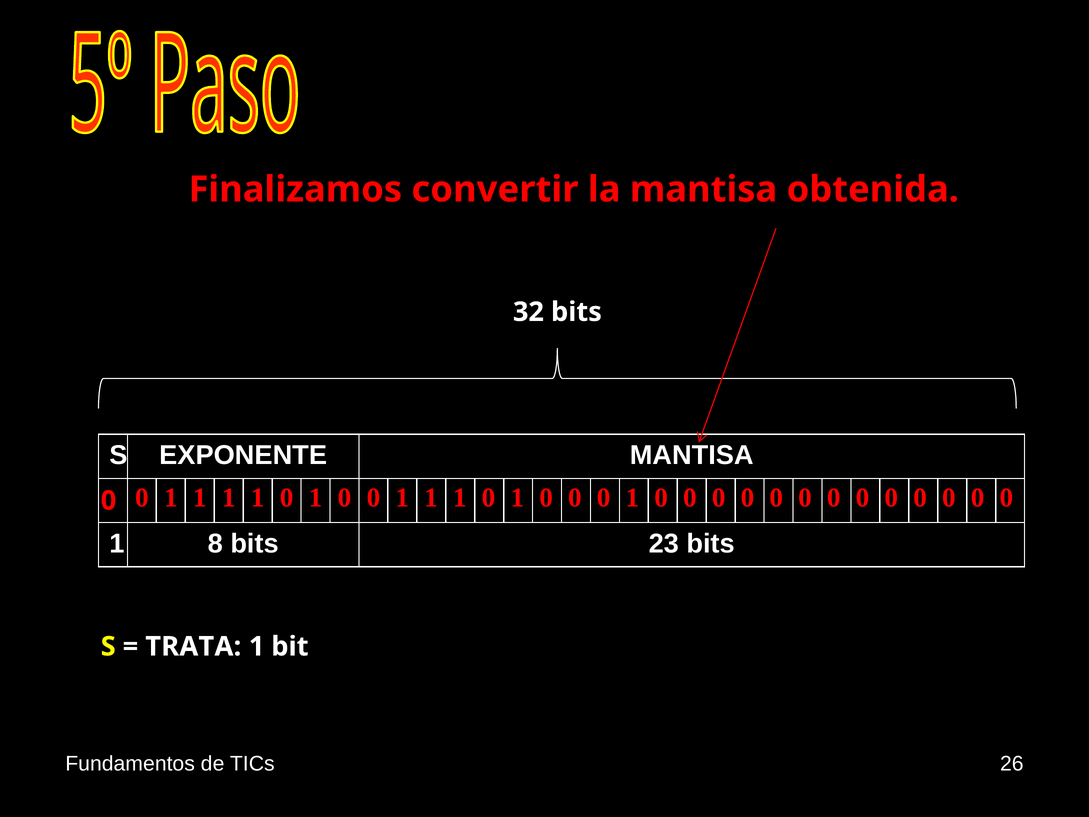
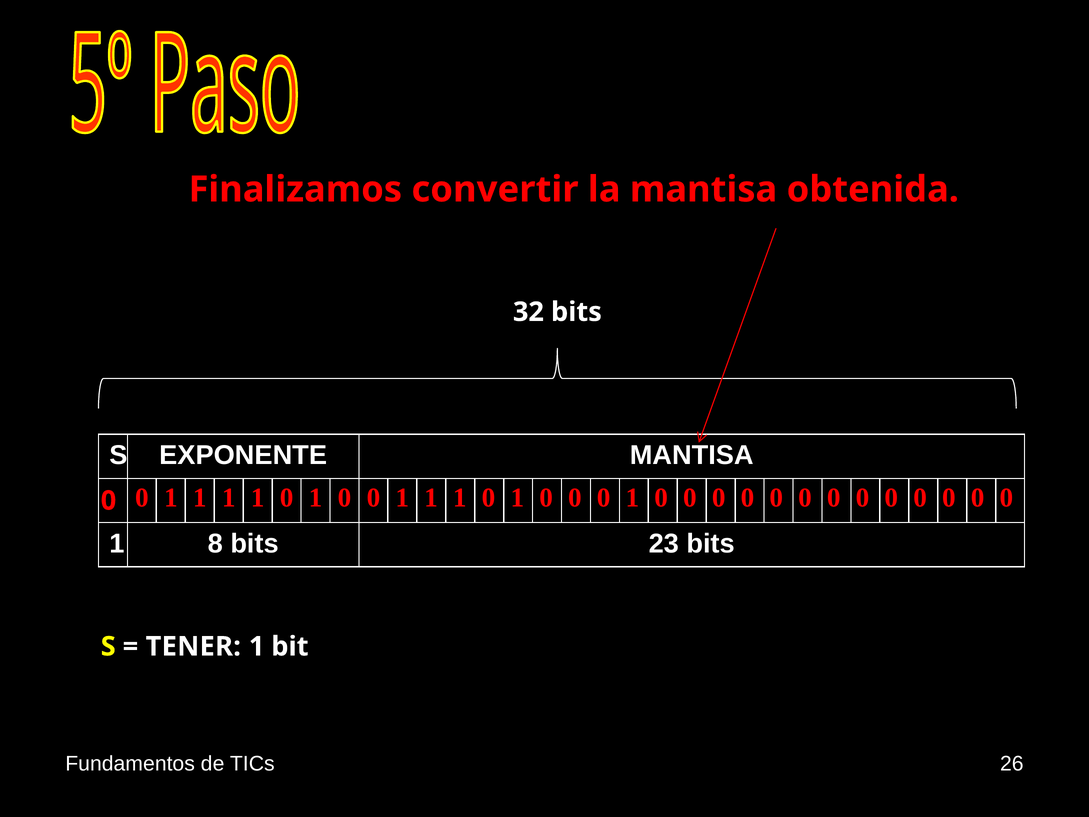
TRATA: TRATA -> TENER (193, 646)
